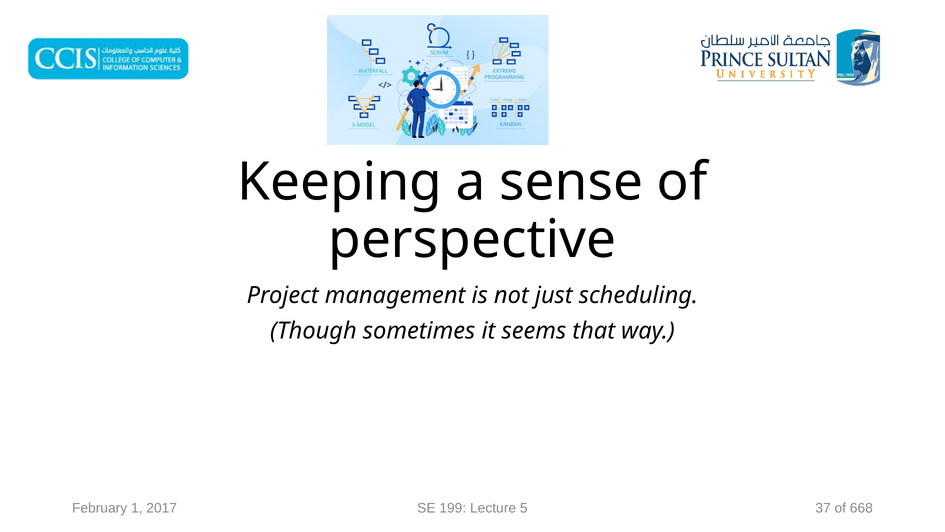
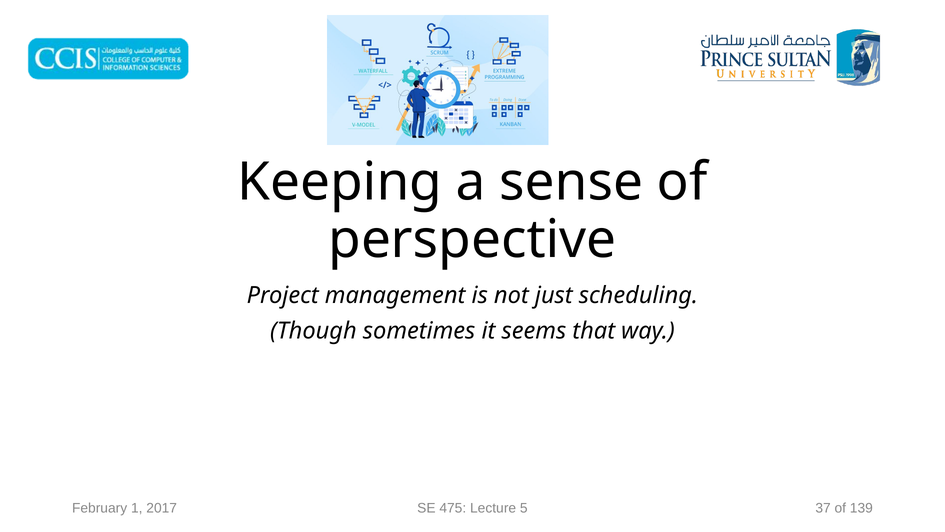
199: 199 -> 475 (453, 508)
668: 668 -> 139 (861, 508)
